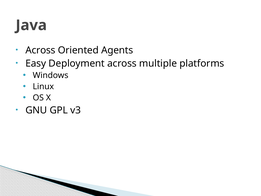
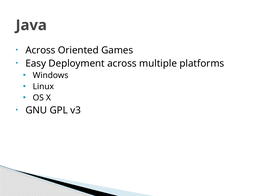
Agents: Agents -> Games (117, 50)
